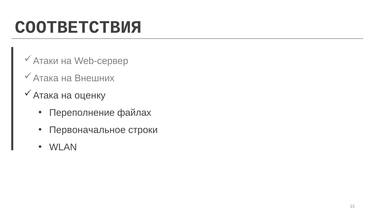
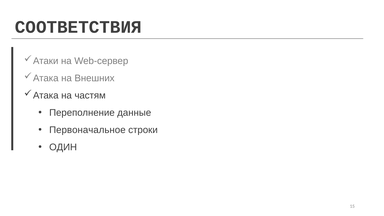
оценку: оценку -> частям (90, 95)
файлах: файлах -> данные (134, 113)
WLAN: WLAN -> ОДИН (63, 147)
